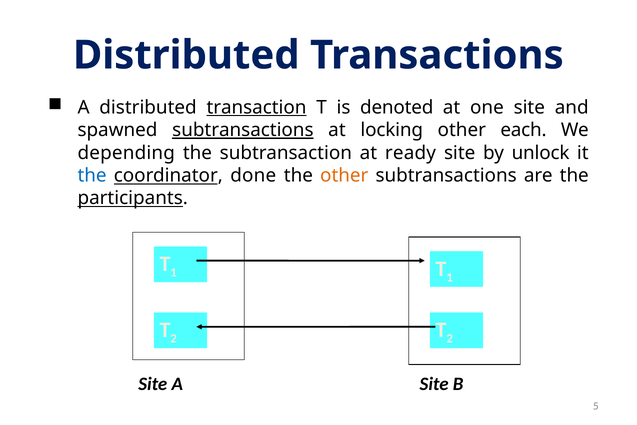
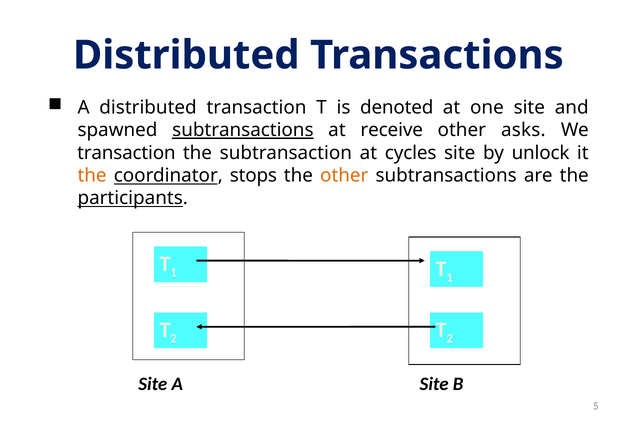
transaction underline: present -> none (256, 107)
locking: locking -> receive (392, 130)
each: each -> asks (523, 130)
depending: depending -> transaction (126, 153)
ready: ready -> cycles (411, 153)
the colour: blue -> orange (92, 175)
done: done -> stops (253, 175)
